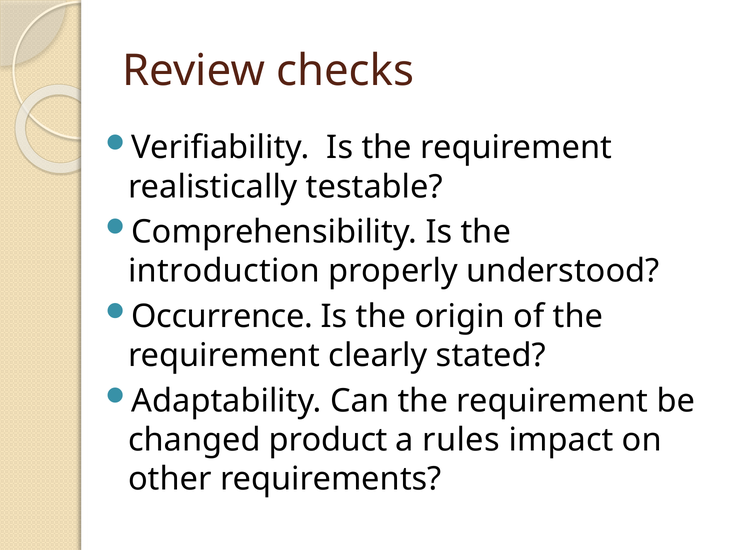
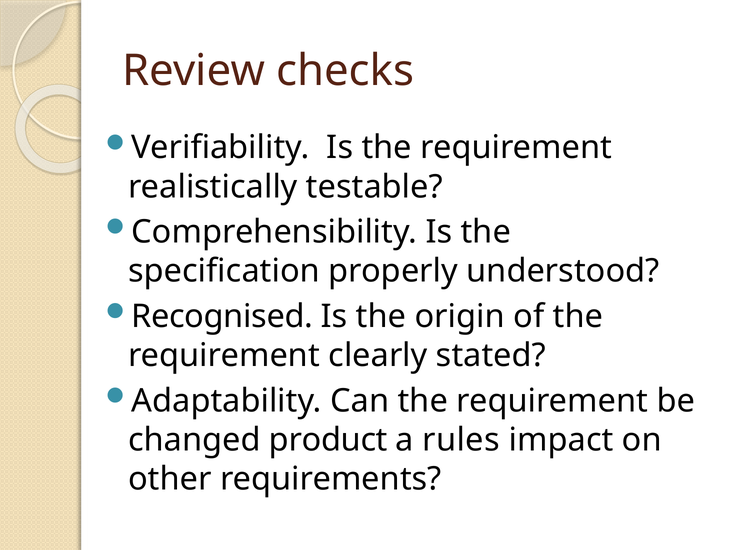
introduction: introduction -> specification (224, 271)
Occurrence: Occurrence -> Recognised (222, 316)
